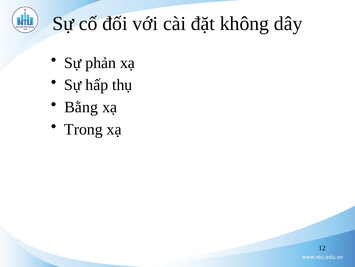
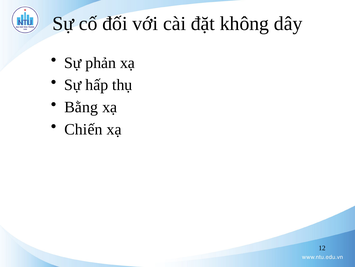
Trong: Trong -> Chiến (83, 129)
